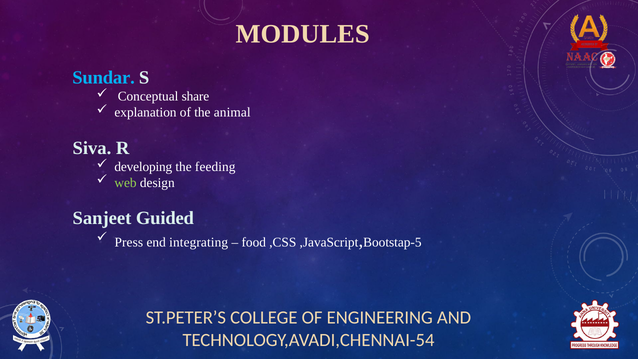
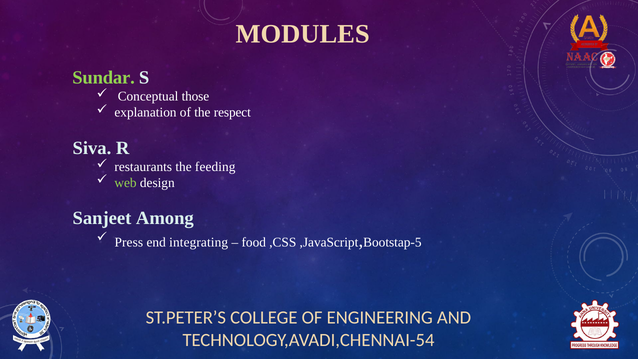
Sundar colour: light blue -> light green (104, 78)
share: share -> those (195, 97)
animal: animal -> respect (232, 112)
developing: developing -> restaurants (143, 167)
Guided: Guided -> Among (165, 218)
